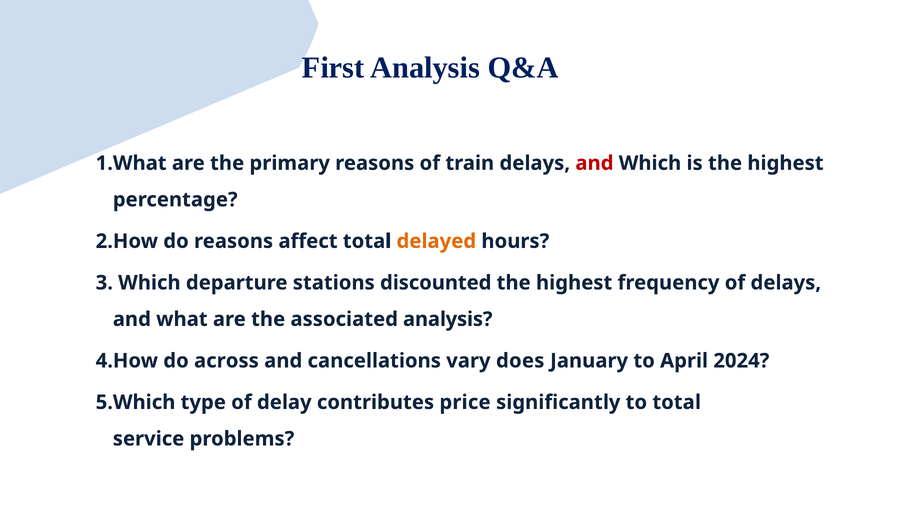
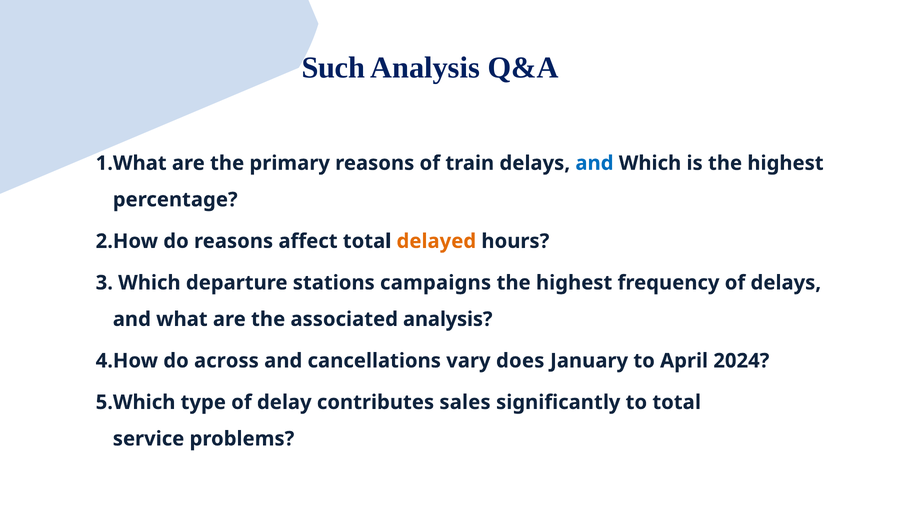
First: First -> Such (333, 68)
and colour: red -> blue (594, 163)
discounted: discounted -> campaigns (436, 283)
price: price -> sales (465, 402)
